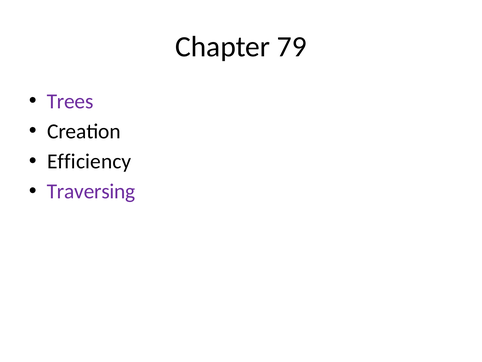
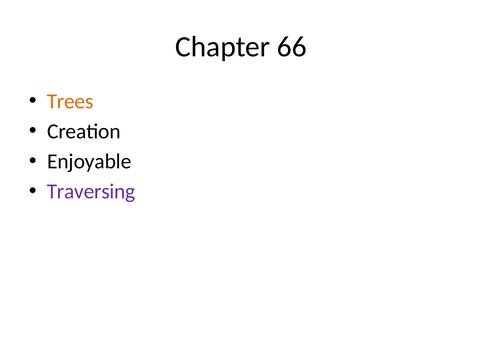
79: 79 -> 66 (292, 47)
Trees colour: purple -> orange (70, 101)
Efficiency: Efficiency -> Enjoyable (89, 161)
